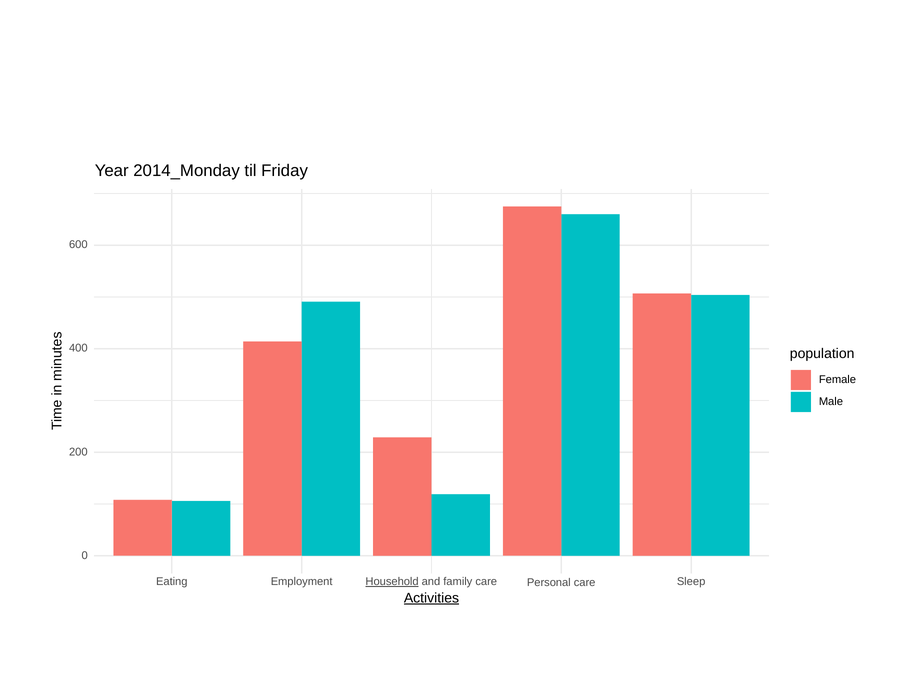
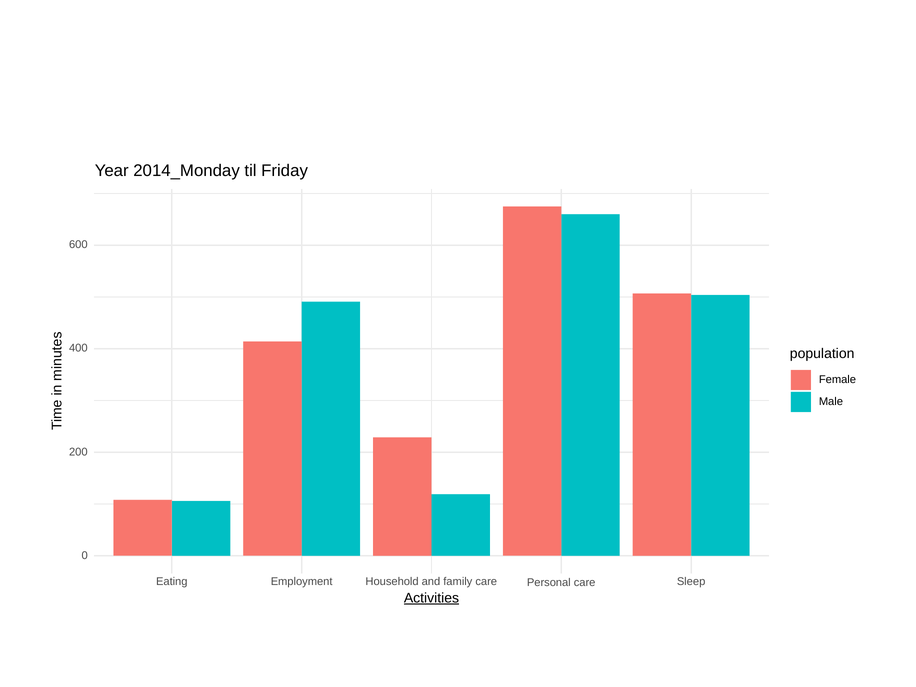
Household underline: present -> none (392, 582)
